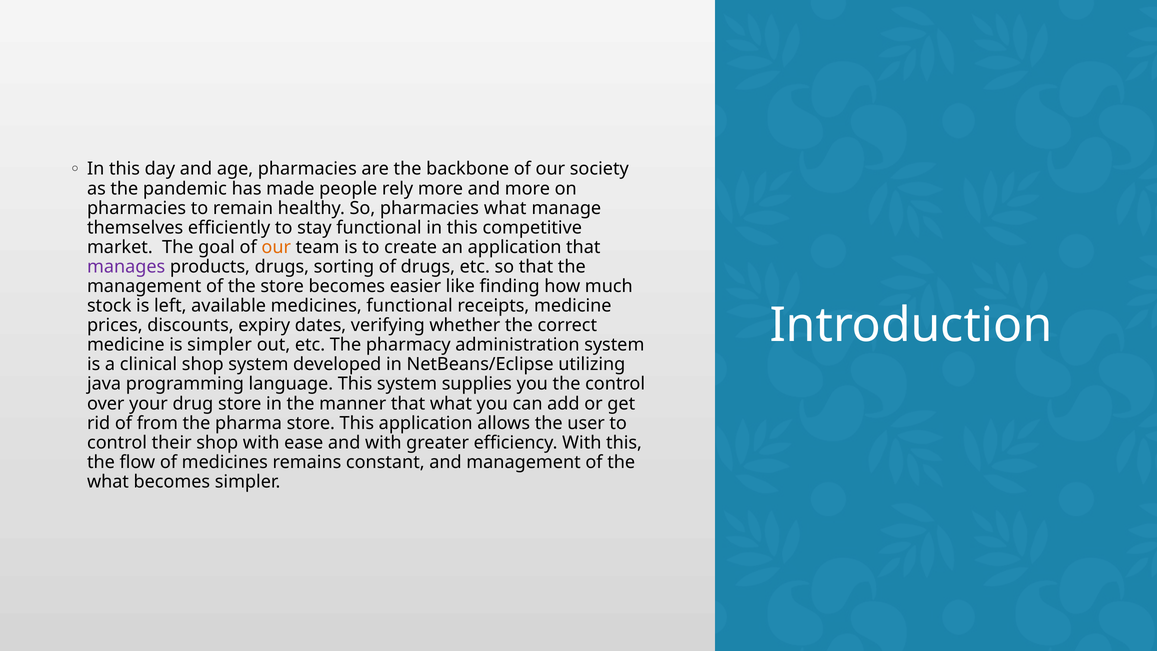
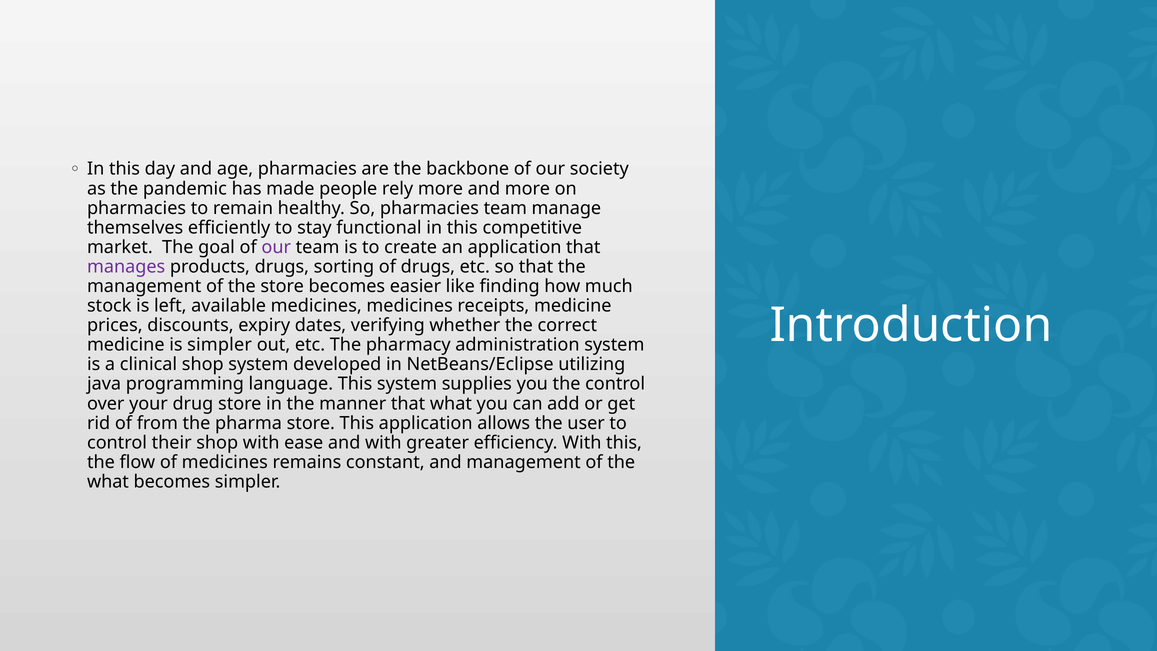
pharmacies what: what -> team (505, 208)
our colour: orange -> purple (276, 247)
medicines functional: functional -> medicines (410, 306)
